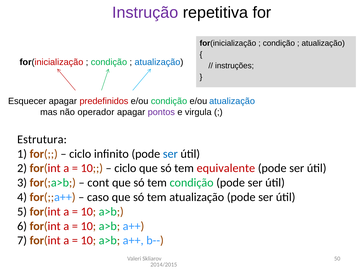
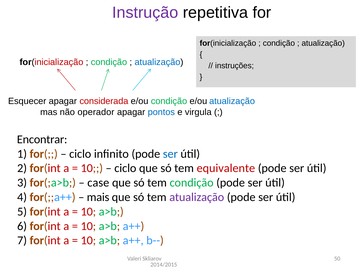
predefinidos: predefinidos -> considerada (104, 101)
pontos colour: purple -> blue (161, 112)
Estrutura: Estrutura -> Encontrar (42, 140)
cont: cont -> case (98, 183)
caso: caso -> mais (98, 198)
atualização colour: black -> purple (197, 198)
